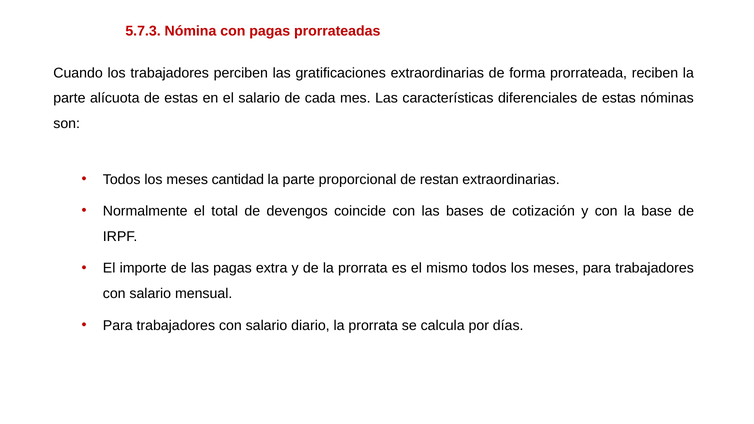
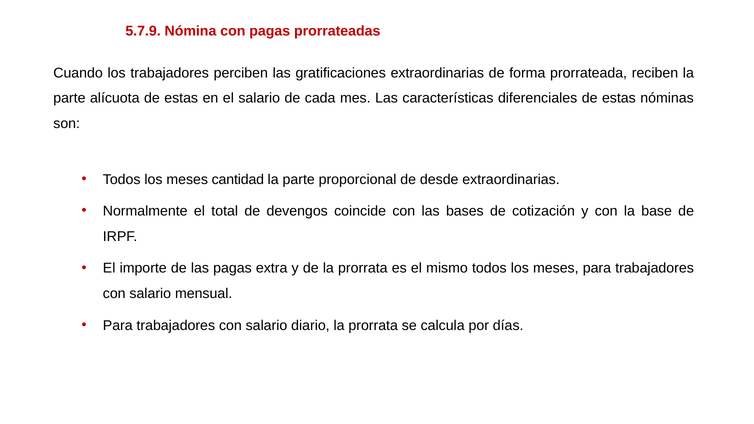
5.7.3: 5.7.3 -> 5.7.9 (143, 31)
restan: restan -> desde (439, 179)
